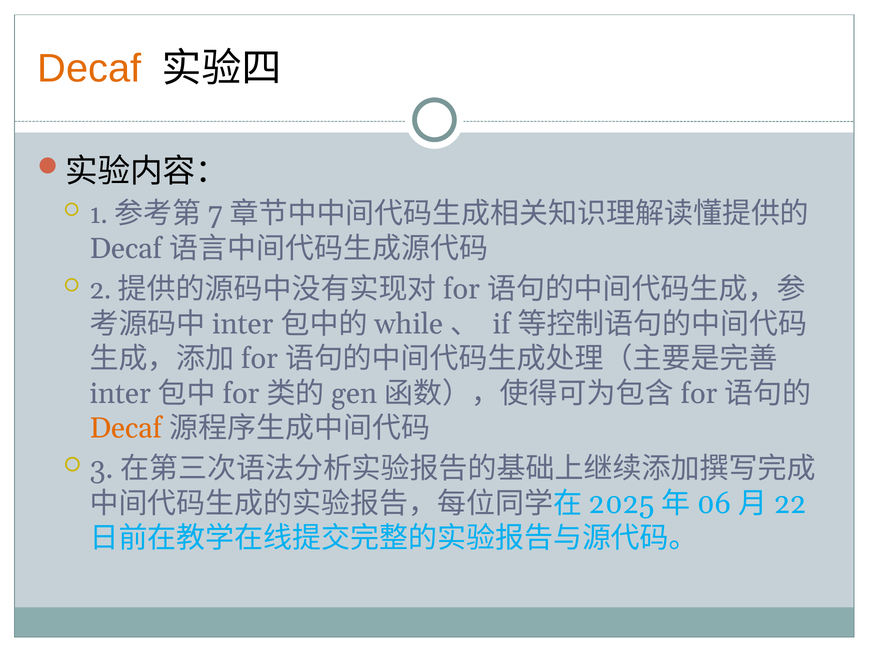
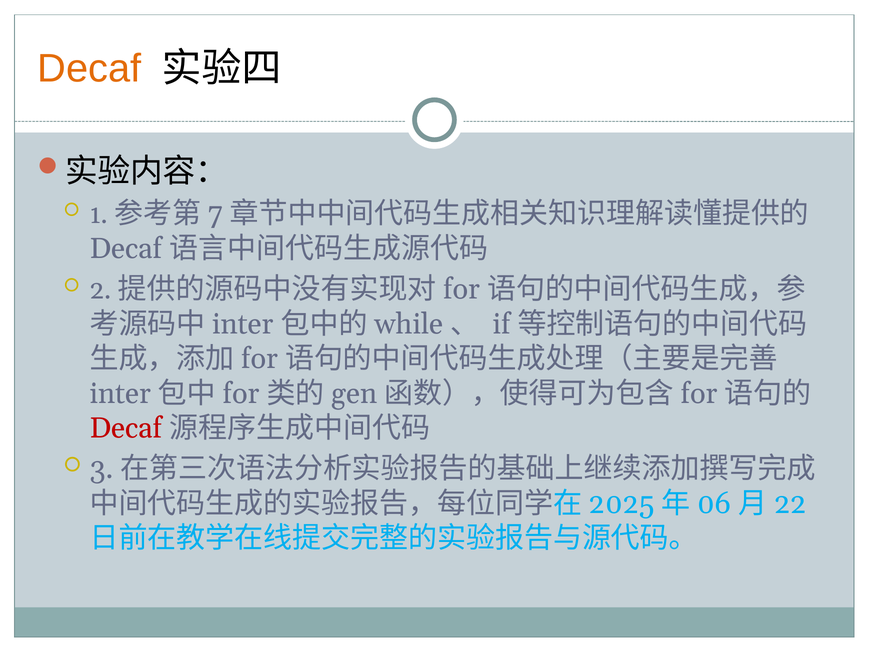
Decaf colour: orange -> red (126, 428)
